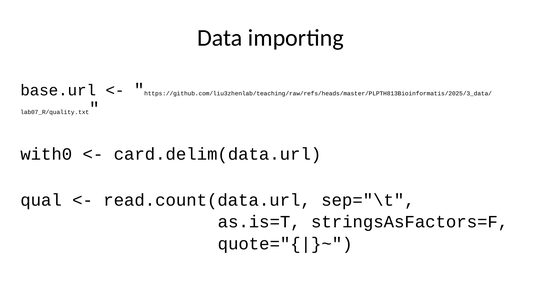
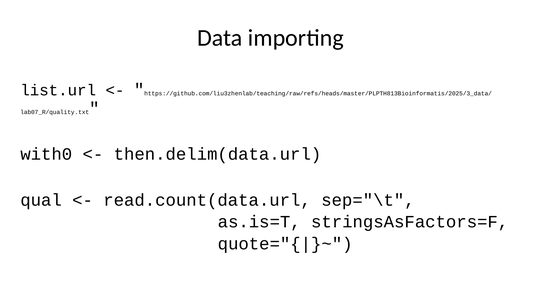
base.url: base.url -> list.url (58, 90)
card.delim(data.url: card.delim(data.url -> then.delim(data.url (217, 154)
